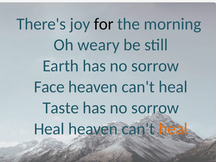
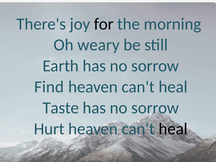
Face: Face -> Find (49, 87)
Heal: Heal -> Hurt (49, 129)
heal colour: orange -> black (173, 129)
